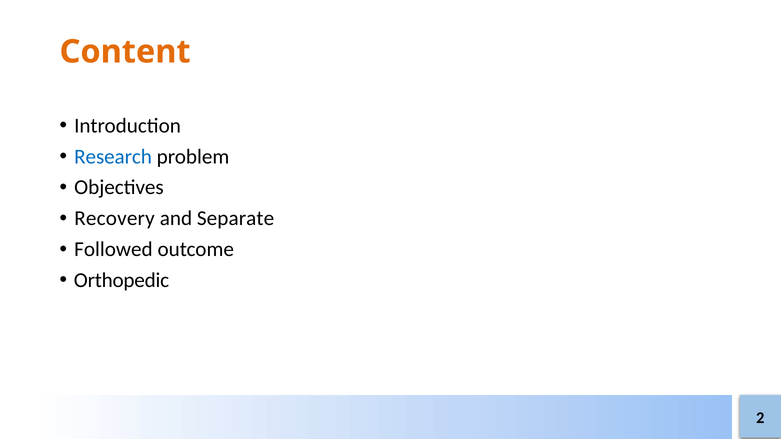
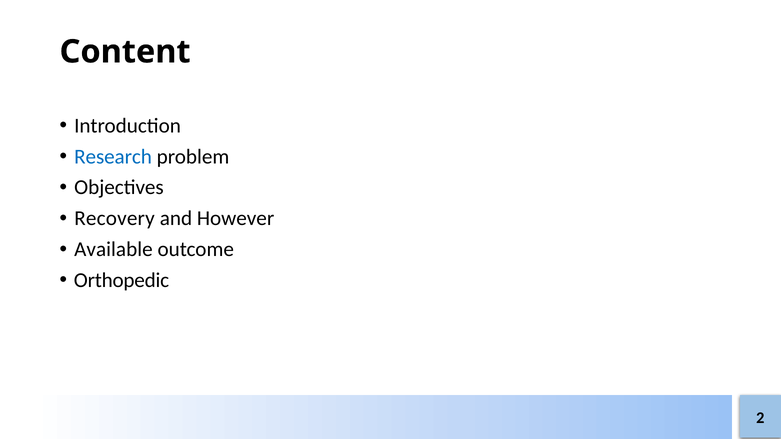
Content colour: orange -> black (125, 52)
Separate: Separate -> However (236, 219)
Followed: Followed -> Available (113, 250)
